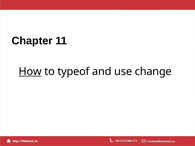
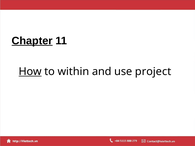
Chapter underline: none -> present (32, 41)
typeof: typeof -> within (73, 72)
change: change -> project (153, 72)
